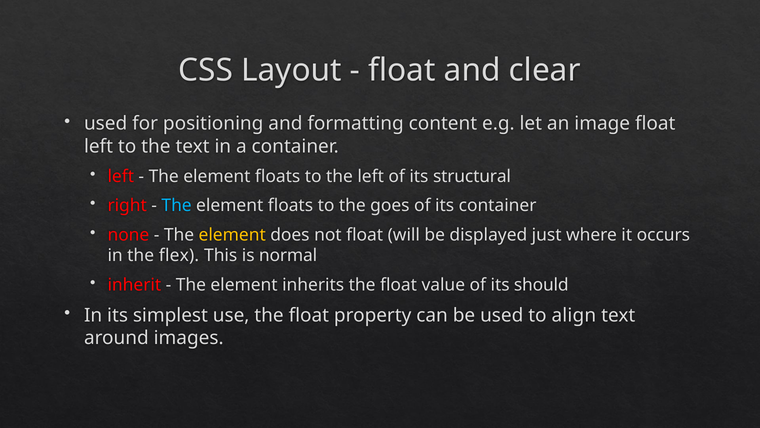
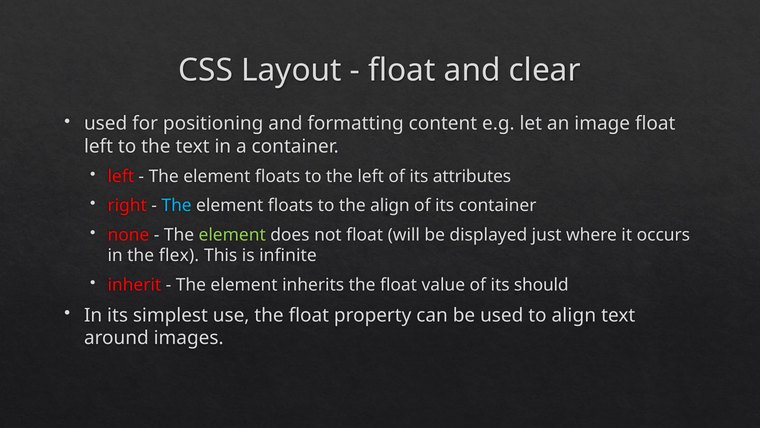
structural: structural -> attributes (472, 176)
the goes: goes -> align (390, 205)
element colour: yellow -> light green (232, 235)
normal: normal -> infinite (288, 255)
